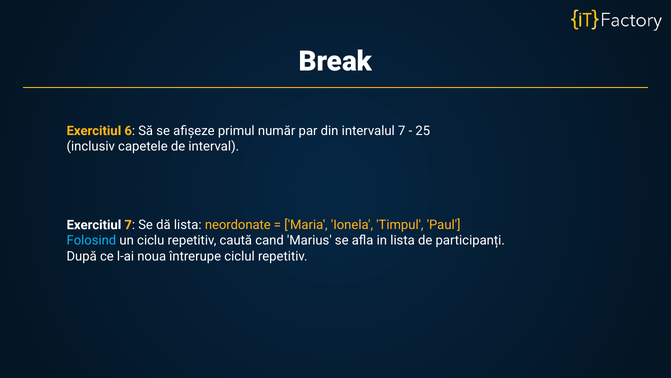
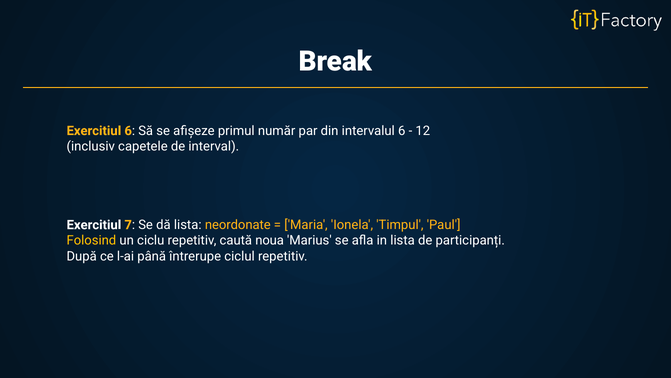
intervalul 7: 7 -> 6 (402, 131)
25: 25 -> 12 (423, 131)
Folosind colour: light blue -> yellow (91, 240)
cand: cand -> noua (270, 240)
noua: noua -> până (152, 256)
